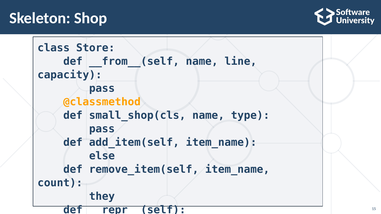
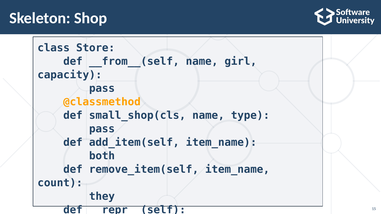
line: line -> girl (241, 62)
else: else -> both (102, 156)
